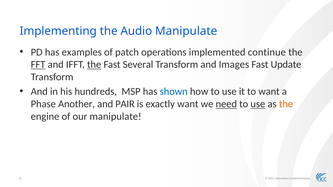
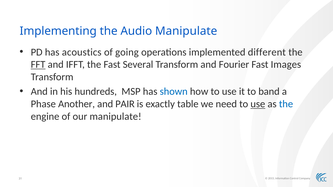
examples: examples -> acoustics (82, 52)
patch: patch -> going (127, 52)
continue: continue -> different (267, 52)
the underline: present -> none (94, 65)
Images: Images -> Fourier (234, 65)
Update: Update -> Images (286, 65)
to want: want -> band (269, 92)
exactly want: want -> table (188, 104)
need underline: present -> none (226, 104)
the colour: orange -> blue (286, 104)
